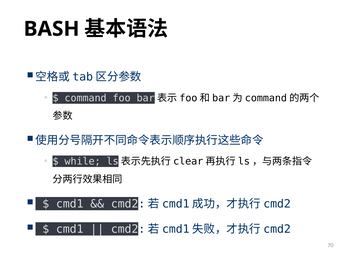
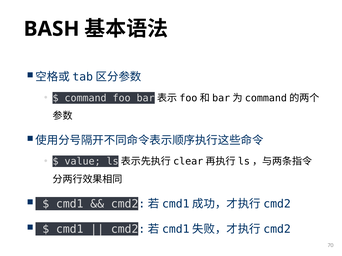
while: while -> value (83, 162)
